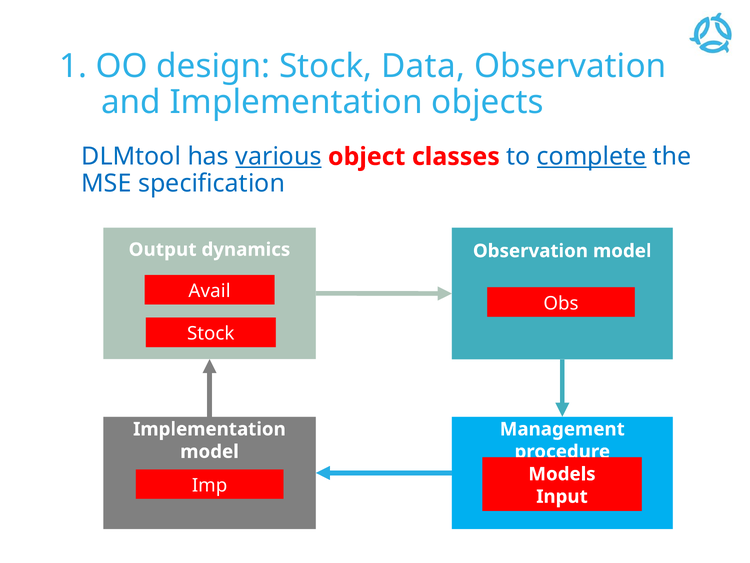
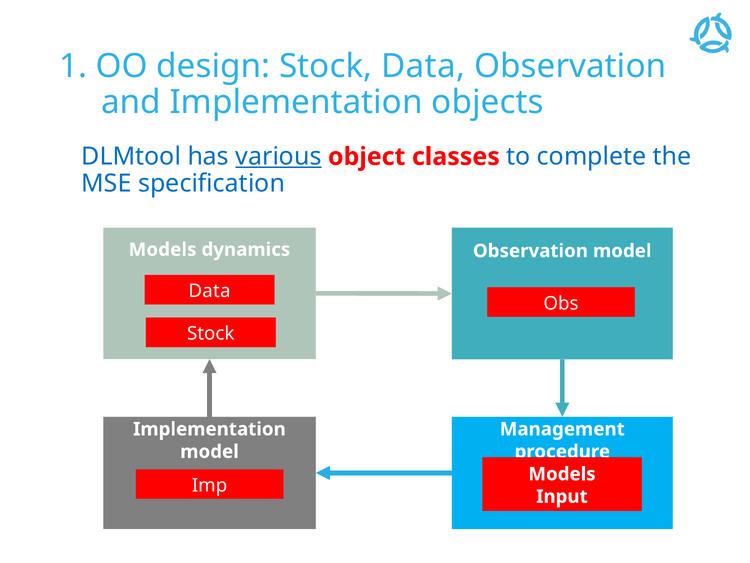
complete underline: present -> none (592, 157)
Output: Output -> Models (163, 249)
Avail: Avail -> Data (210, 291)
